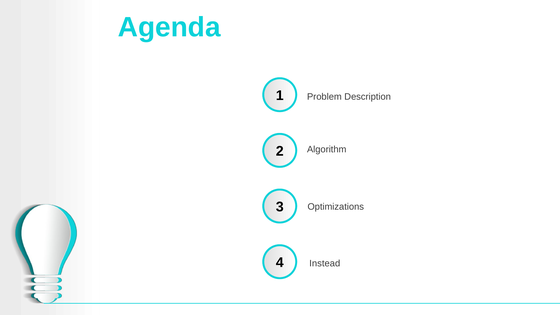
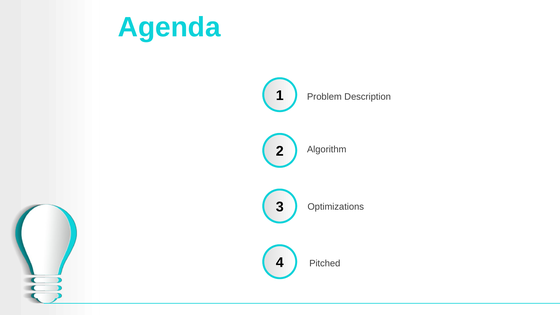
Instead: Instead -> Pitched (325, 263)
